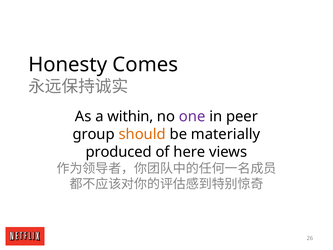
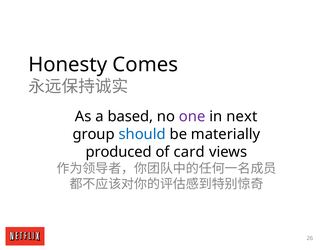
within: within -> based (130, 116)
peer: peer -> next (242, 116)
should colour: orange -> blue (142, 134)
here: here -> card (189, 152)
